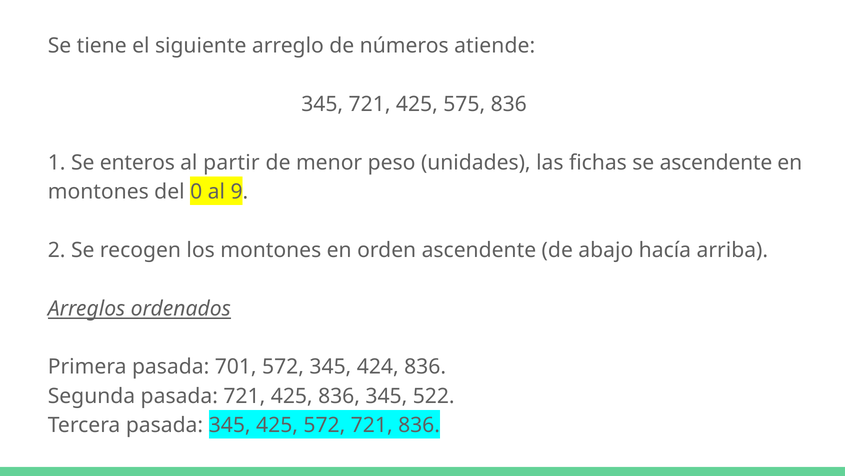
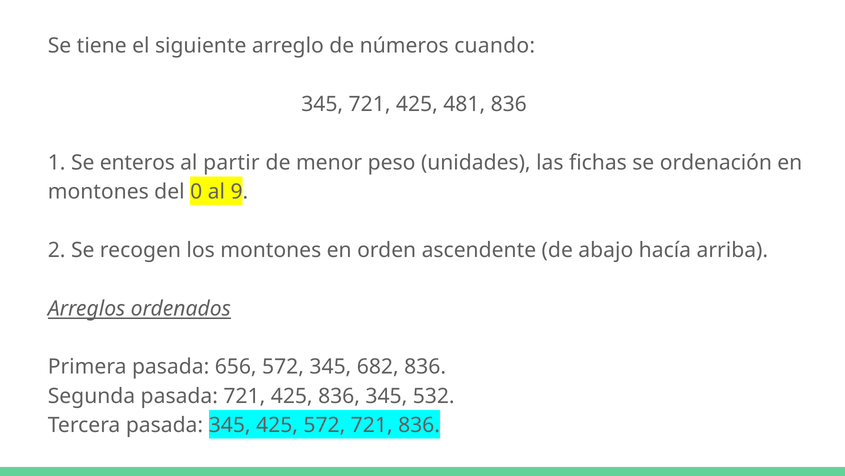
atiende: atiende -> cuando (495, 46)
575: 575 -> 481 (464, 104)
se ascendente: ascendente -> ordenación (716, 162)
701: 701 -> 656 (236, 366)
424: 424 -> 682 (378, 366)
522: 522 -> 532 (434, 396)
